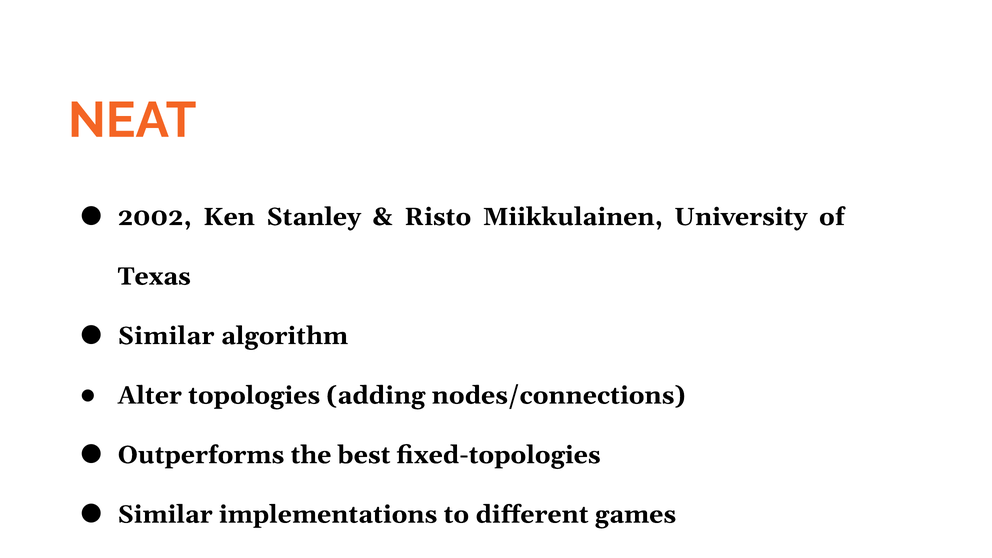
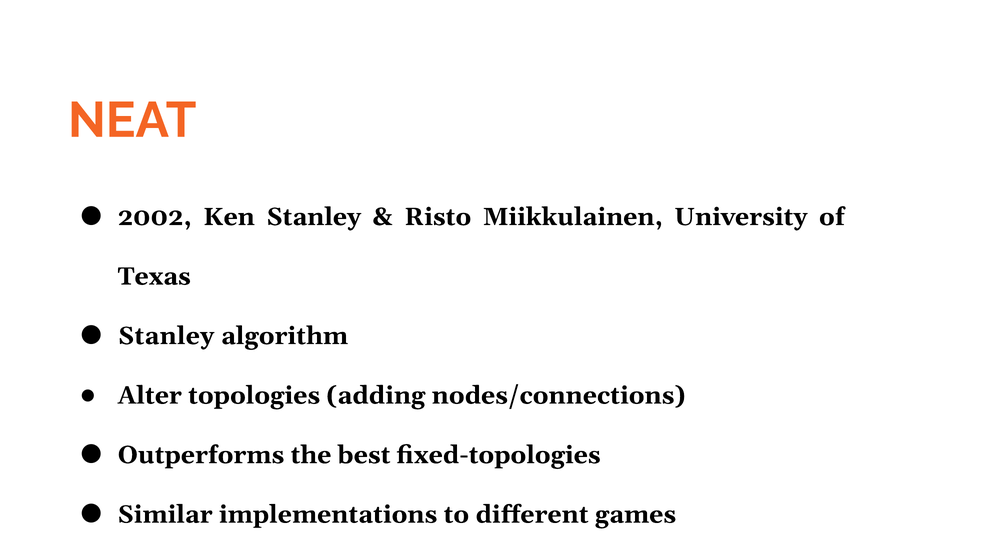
Similar: Similar -> Stanley (166, 336)
